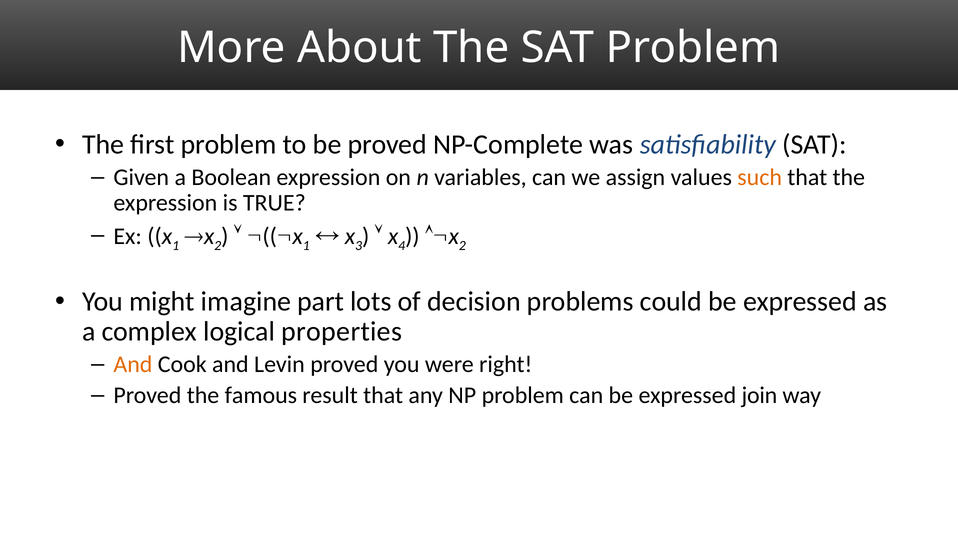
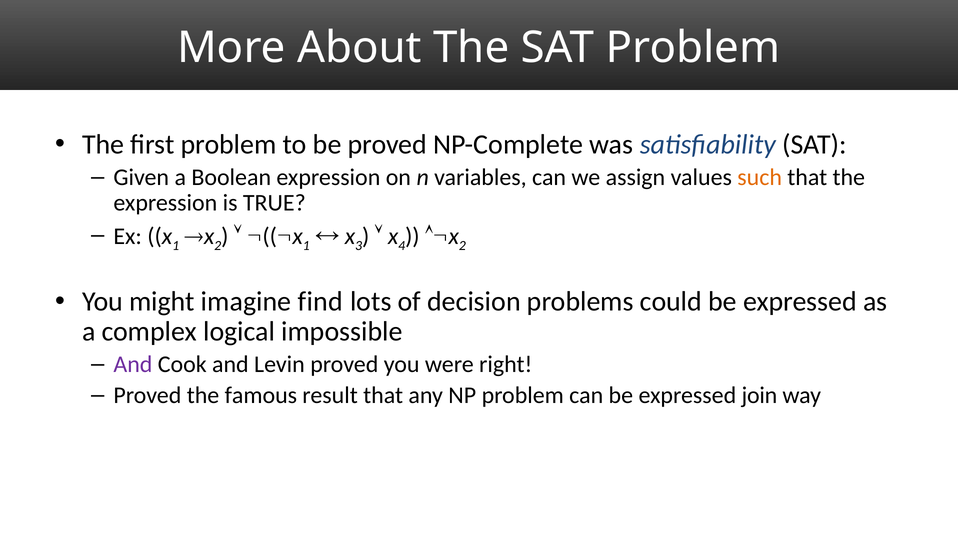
part: part -> find (320, 301)
properties: properties -> impossible (342, 332)
And colour: orange -> purple (133, 364)
